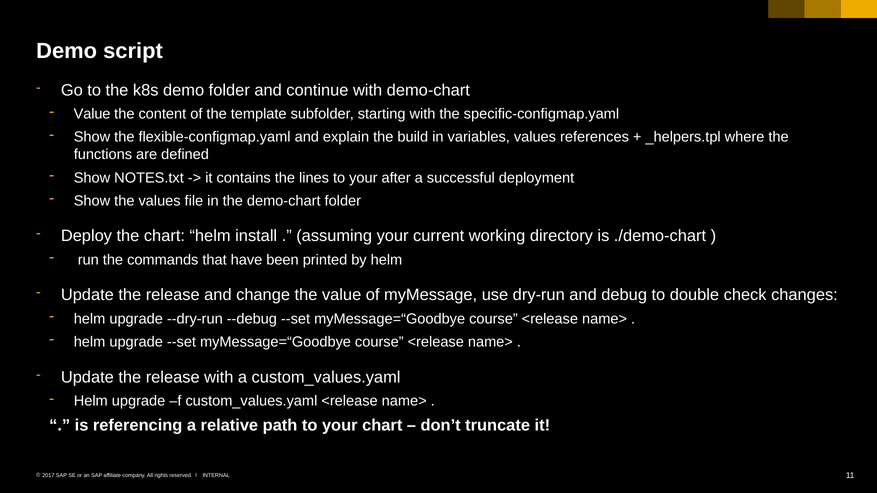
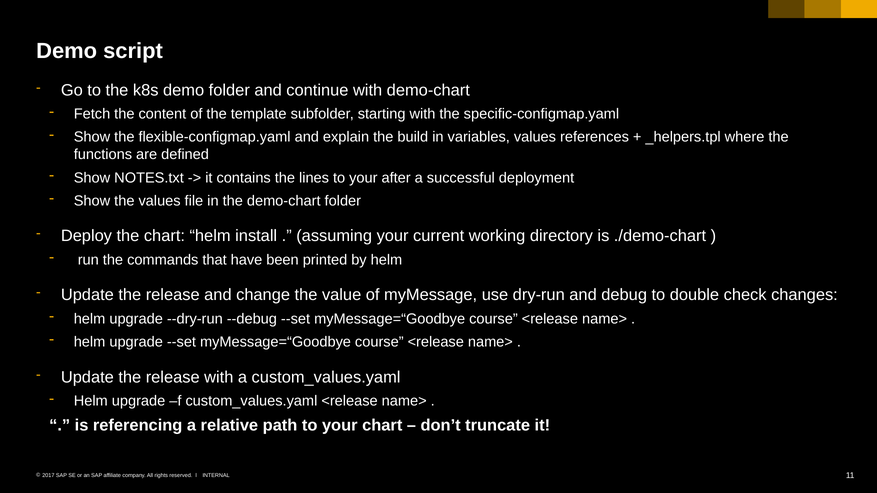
Value: Value -> Fetch (92, 114)
